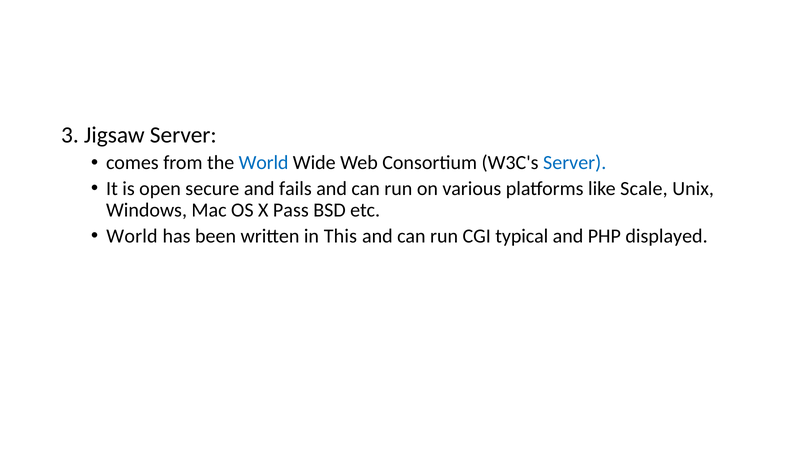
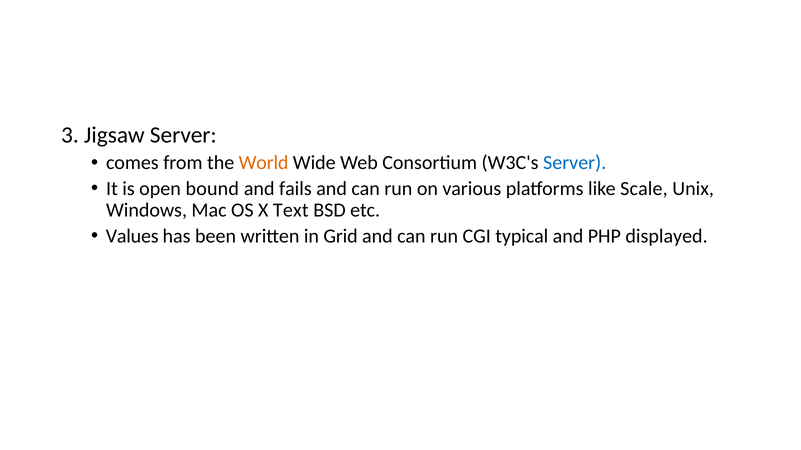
World colour: blue -> orange (264, 163)
secure: secure -> bound (212, 189)
Pass: Pass -> Text (291, 210)
World: World -> Values (132, 236)
This: This -> Grid (341, 236)
